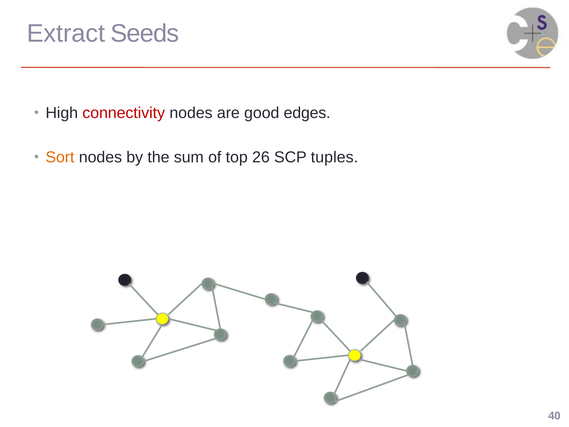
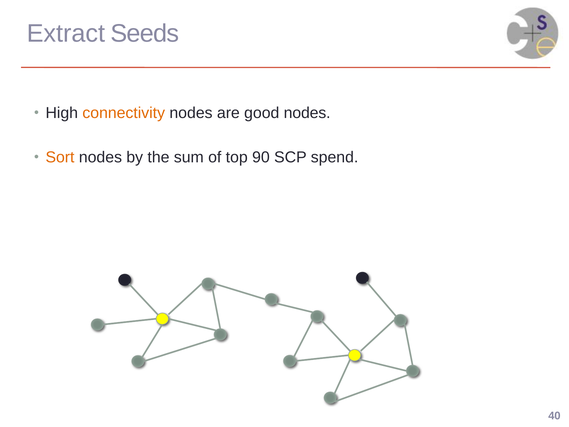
connectivity colour: red -> orange (124, 113)
good edges: edges -> nodes (307, 113)
26: 26 -> 90 (261, 157)
tuples: tuples -> spend (335, 157)
